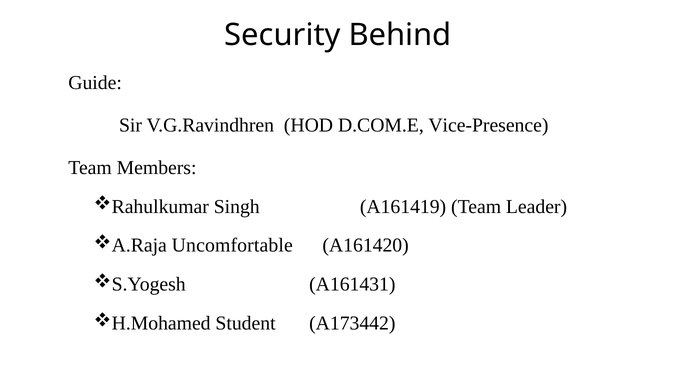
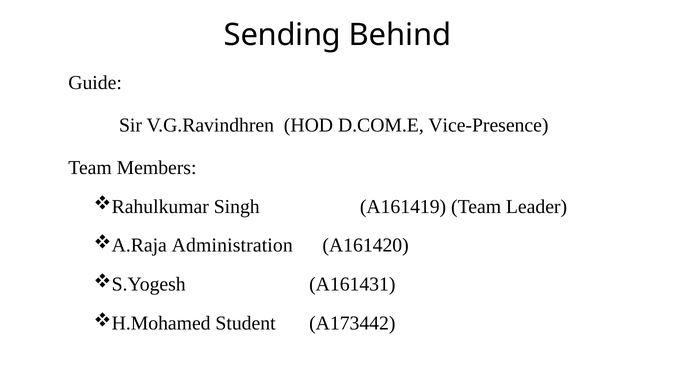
Security: Security -> Sending (282, 35)
Uncomfortable: Uncomfortable -> Administration (232, 246)
